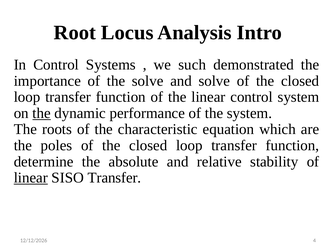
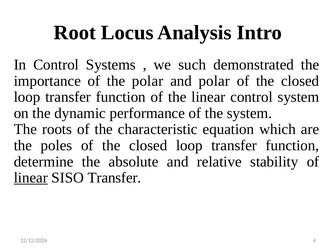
the solve: solve -> polar (148, 81)
and solve: solve -> polar (214, 81)
the underline: present -> none (42, 113)
